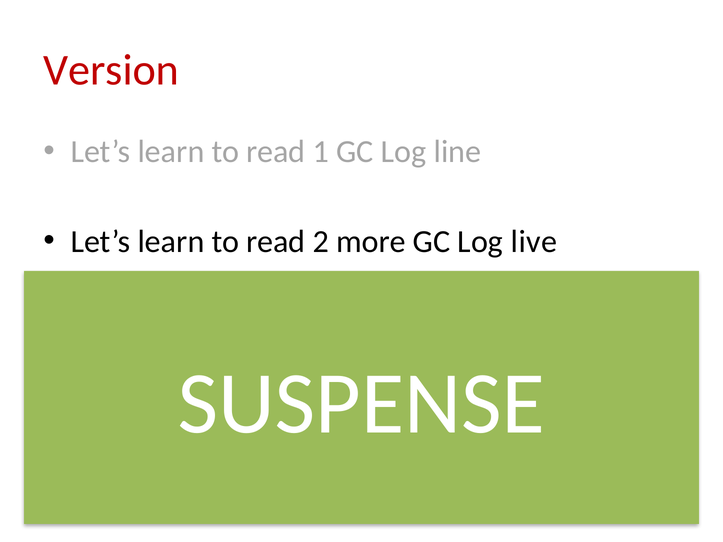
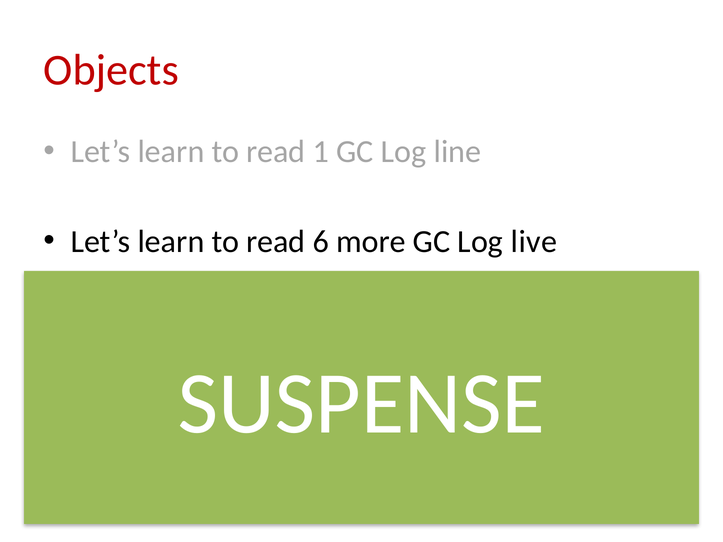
Version: Version -> Objects (111, 70)
2: 2 -> 6 (321, 242)
